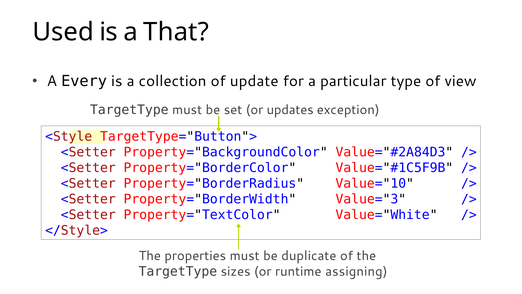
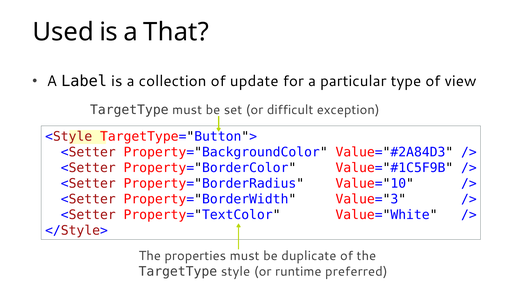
Every: Every -> Label (84, 81)
updates: updates -> difficult (290, 110)
sizes: sizes -> style (235, 271)
assigning: assigning -> preferred (356, 271)
